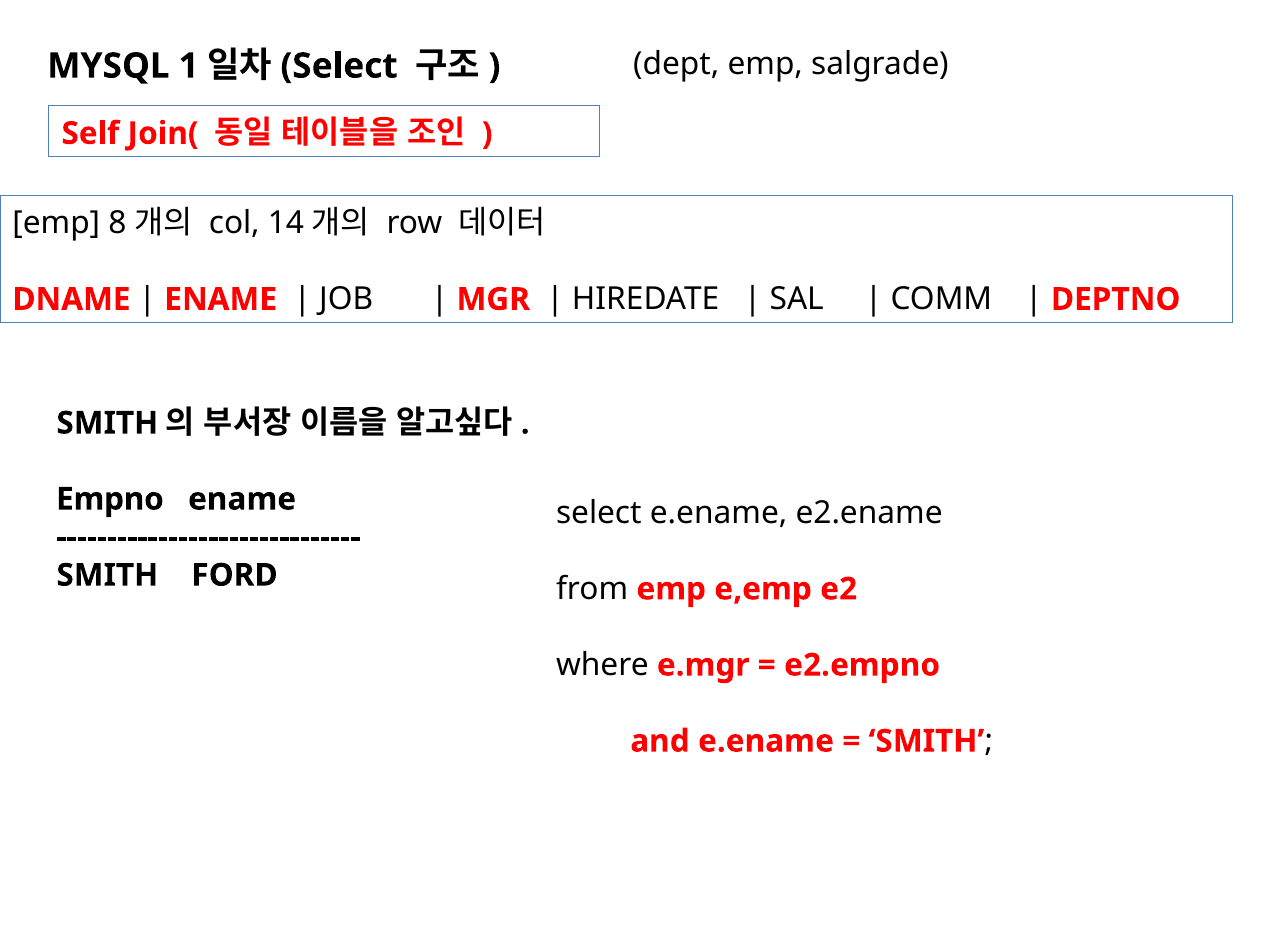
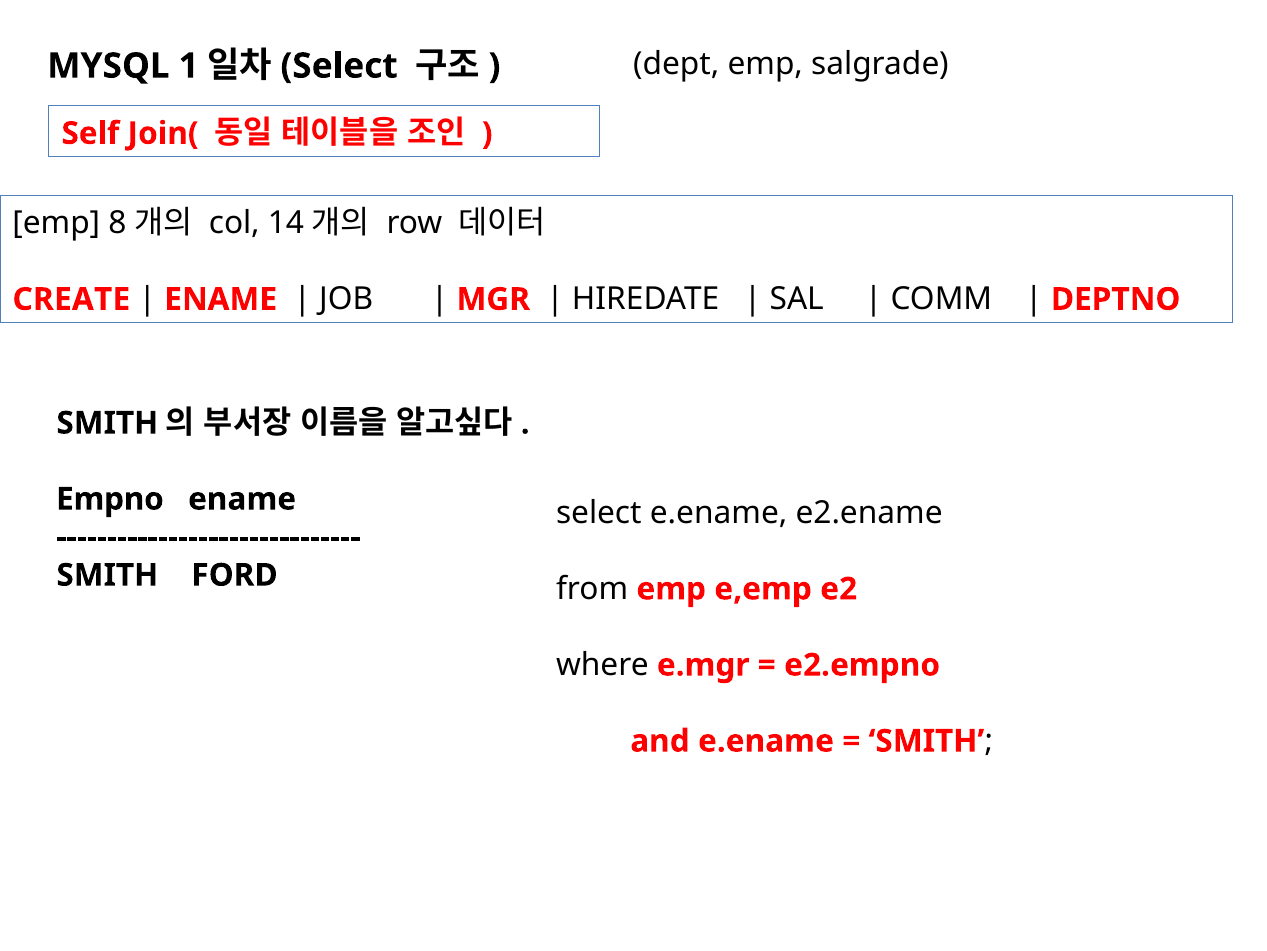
DNAME: DNAME -> CREATE (71, 299)
